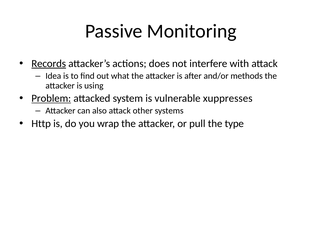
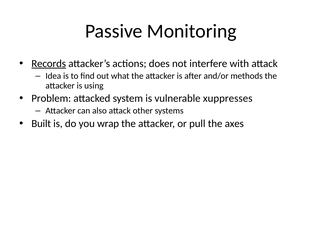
Problem underline: present -> none (51, 99)
Http: Http -> Built (41, 124)
type: type -> axes (234, 124)
